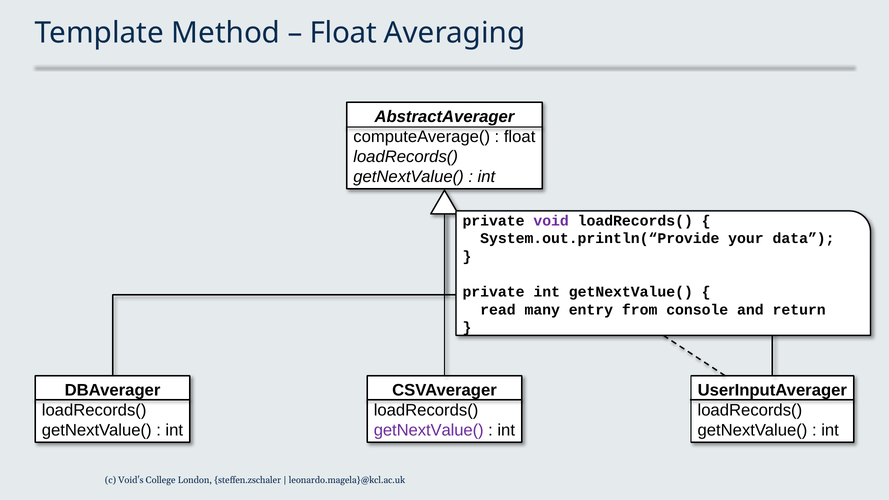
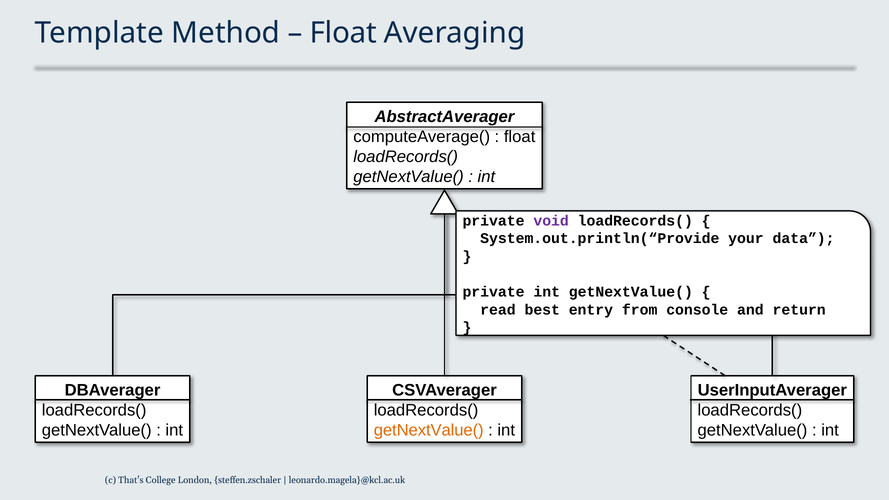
many: many -> best (542, 310)
getNextValue( colour: purple -> orange (429, 430)
Void's: Void's -> That's (131, 480)
